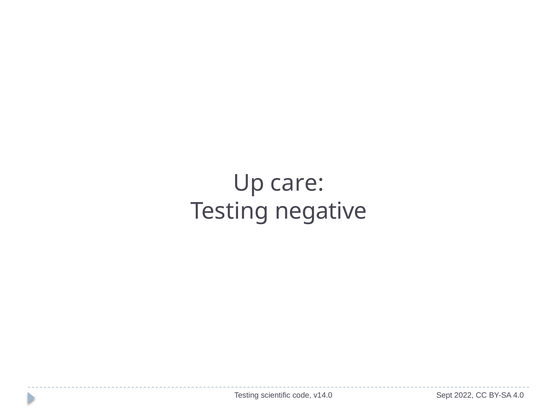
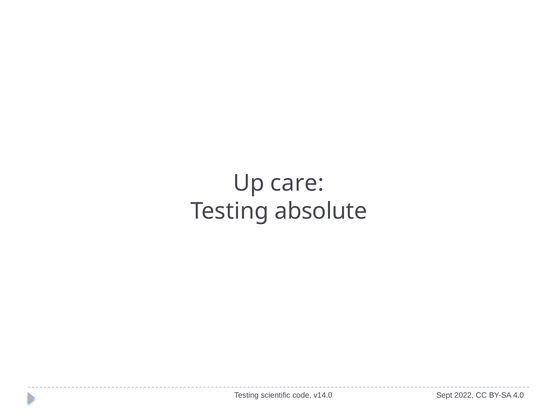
negative: negative -> absolute (321, 211)
